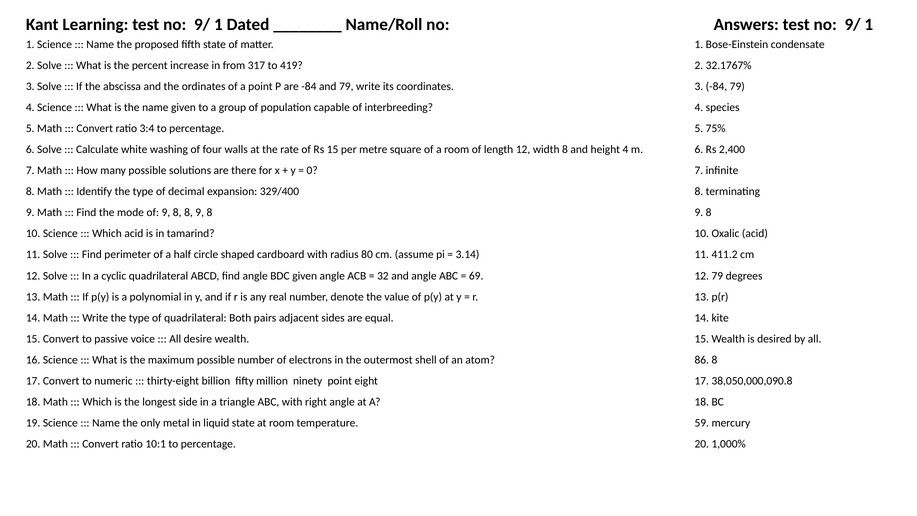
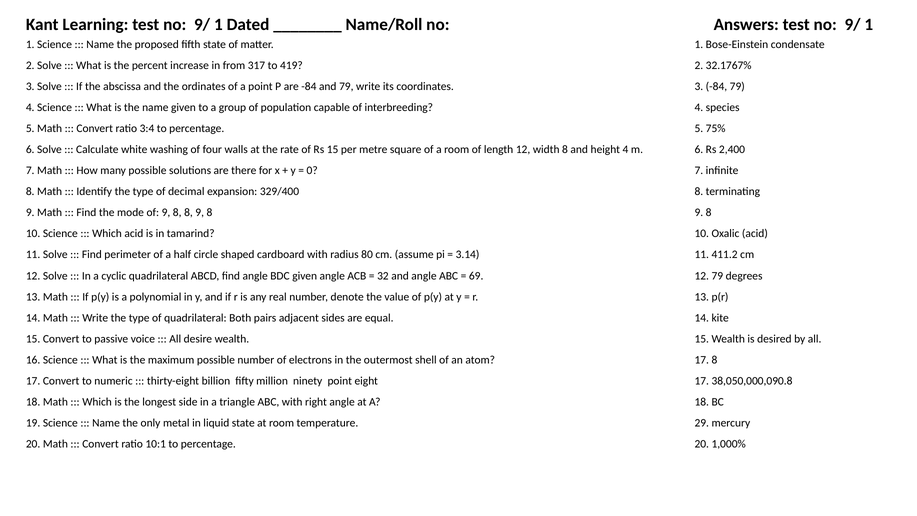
atom 86: 86 -> 17 (702, 360)
59: 59 -> 29 (702, 423)
